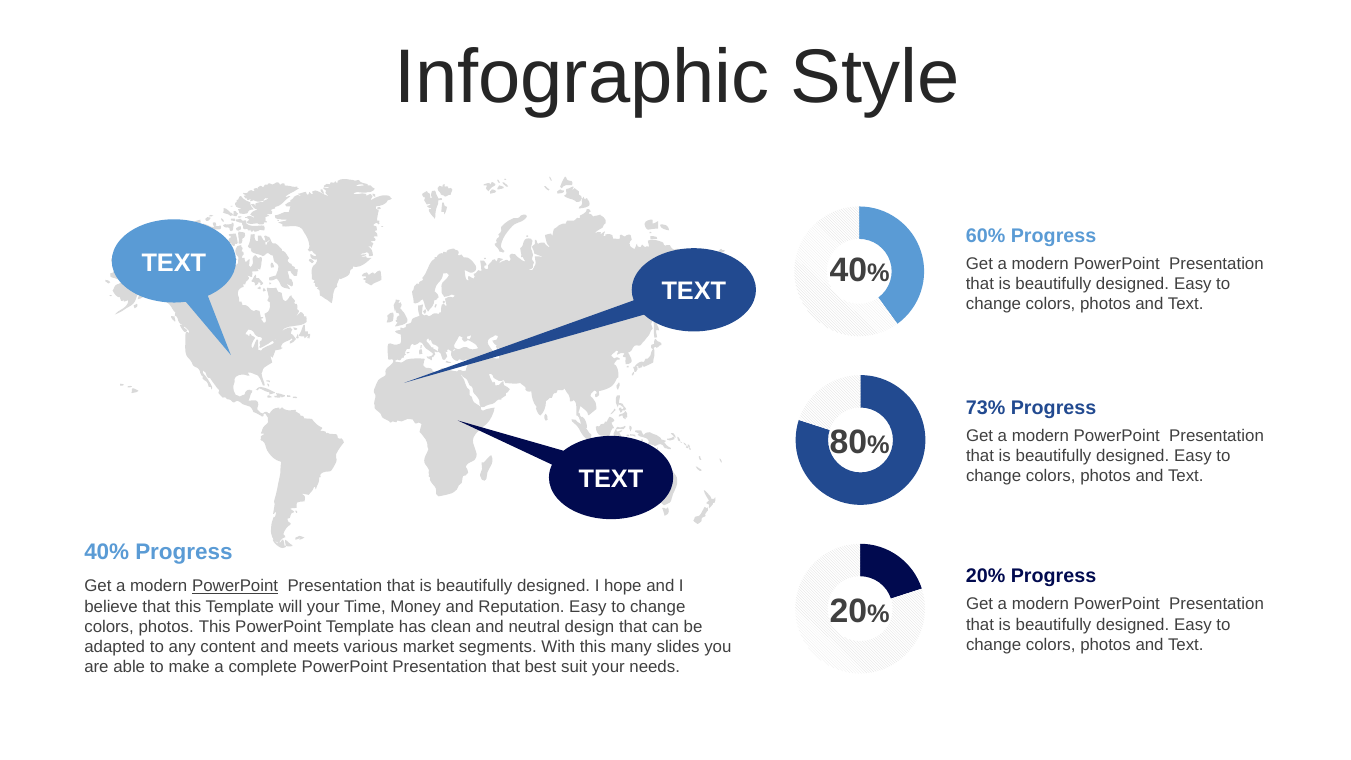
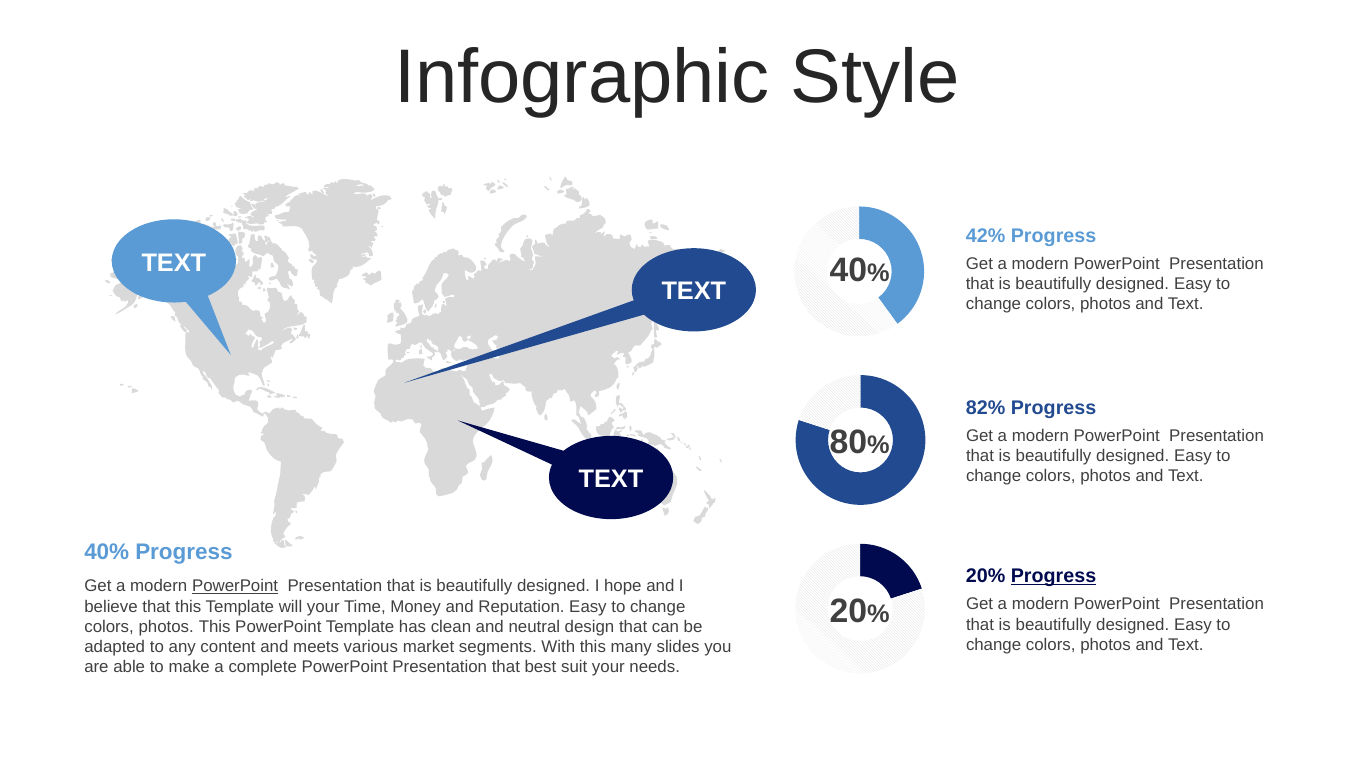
60%: 60% -> 42% (986, 236)
73%: 73% -> 82% (986, 407)
Progress underline: none -> present (1054, 576)
